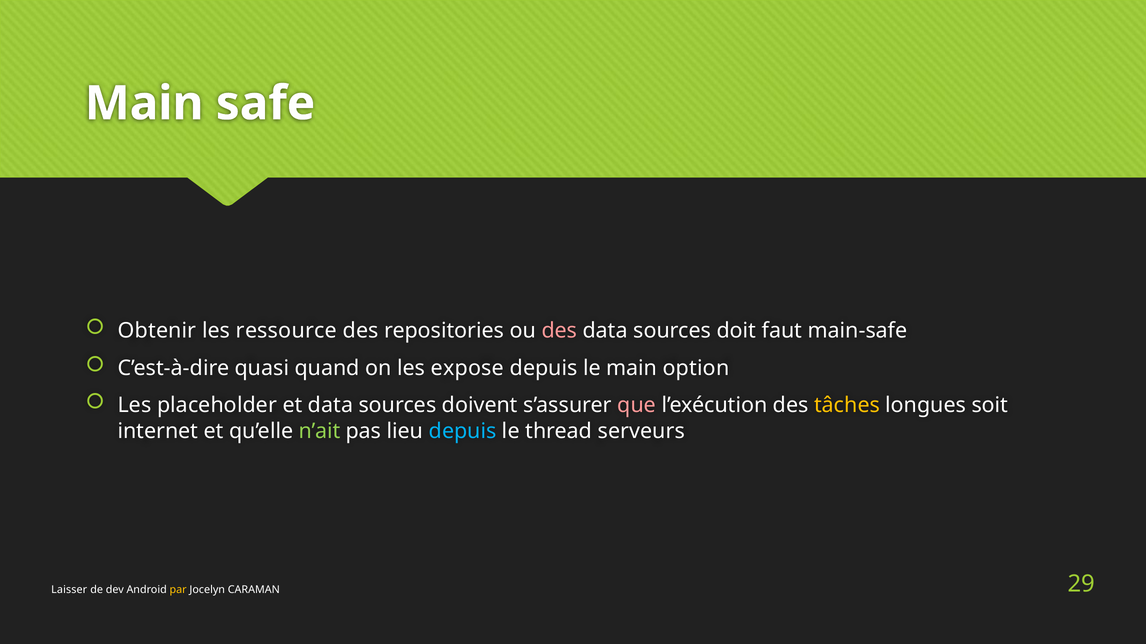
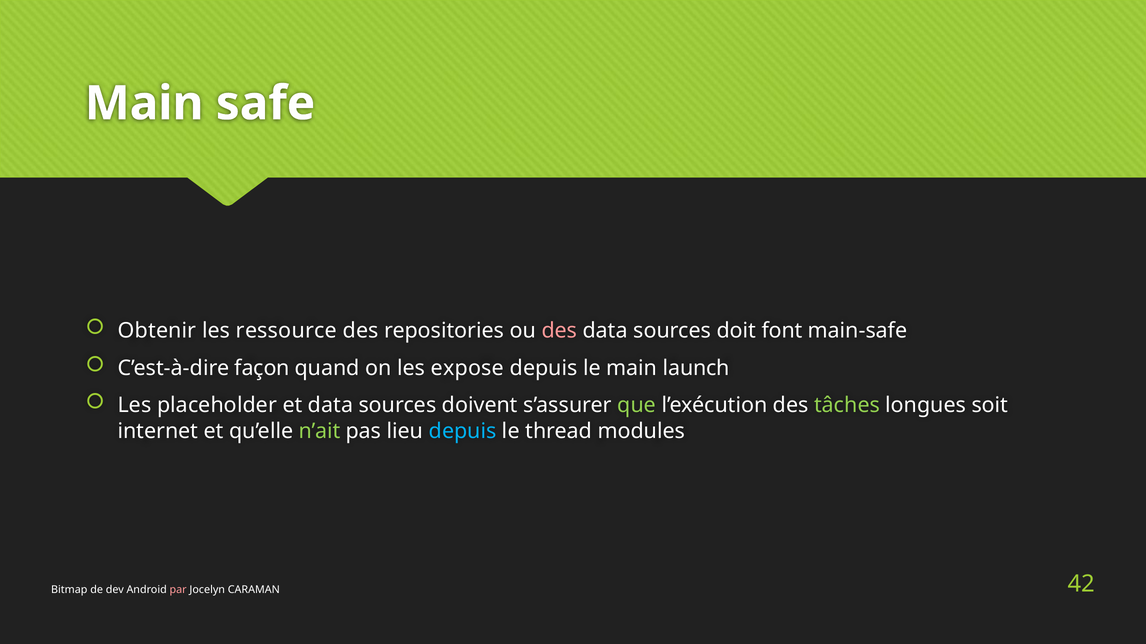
faut: faut -> font (782, 331)
quasi: quasi -> façon (262, 368)
option: option -> launch (696, 368)
que colour: pink -> light green (637, 406)
tâches colour: yellow -> light green (847, 406)
serveurs: serveurs -> modules (641, 431)
Laisser: Laisser -> Bitmap (69, 590)
par colour: yellow -> pink (178, 590)
29: 29 -> 42 (1081, 584)
